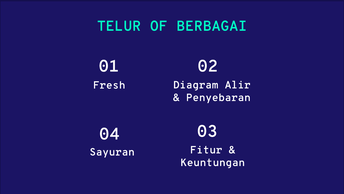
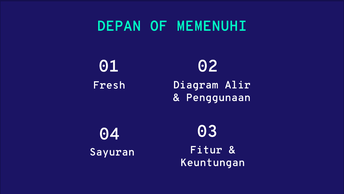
TELUR: TELUR -> DEPAN (119, 26)
BERBAGAI: BERBAGAI -> MEMENUHI (212, 26)
Penyebaran: Penyebaran -> Penggunaan (218, 97)
